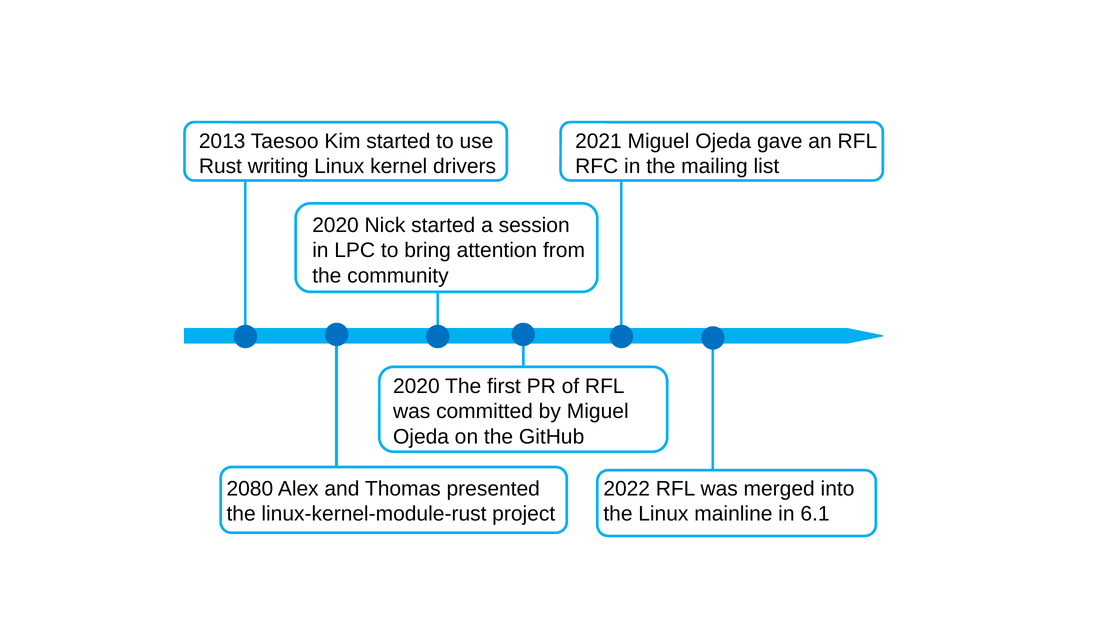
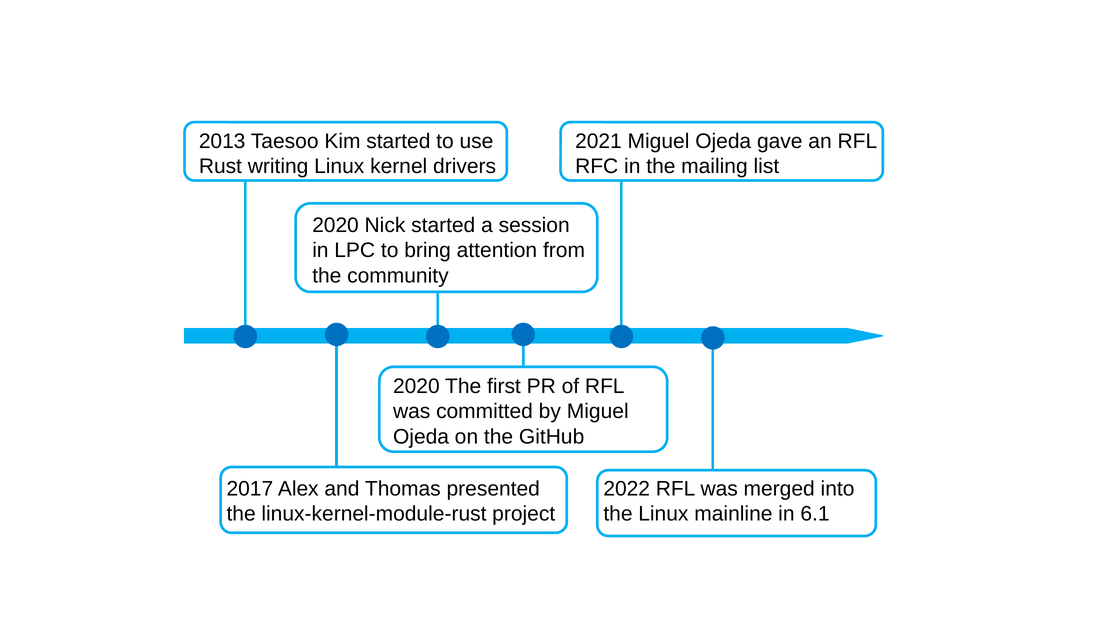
2080: 2080 -> 2017 (250, 489)
